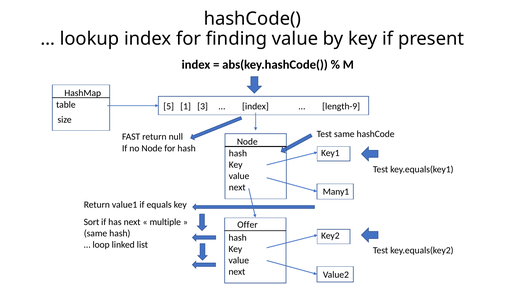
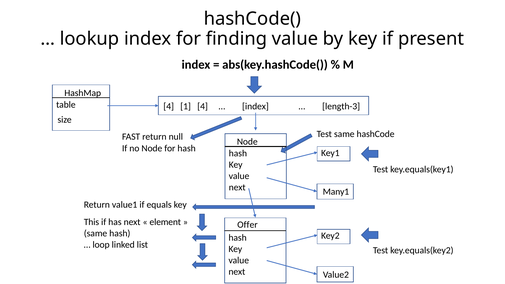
5: 5 -> 4 (169, 106)
1 3: 3 -> 4 (203, 106)
length-9: length-9 -> length-3 (341, 106)
Sort: Sort -> This (91, 222)
multiple: multiple -> element (165, 222)
